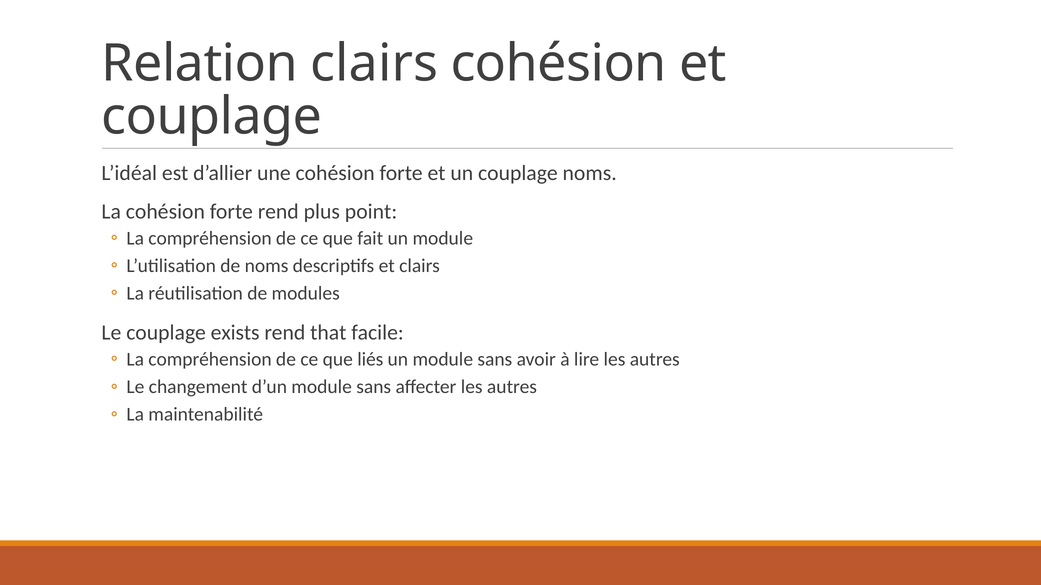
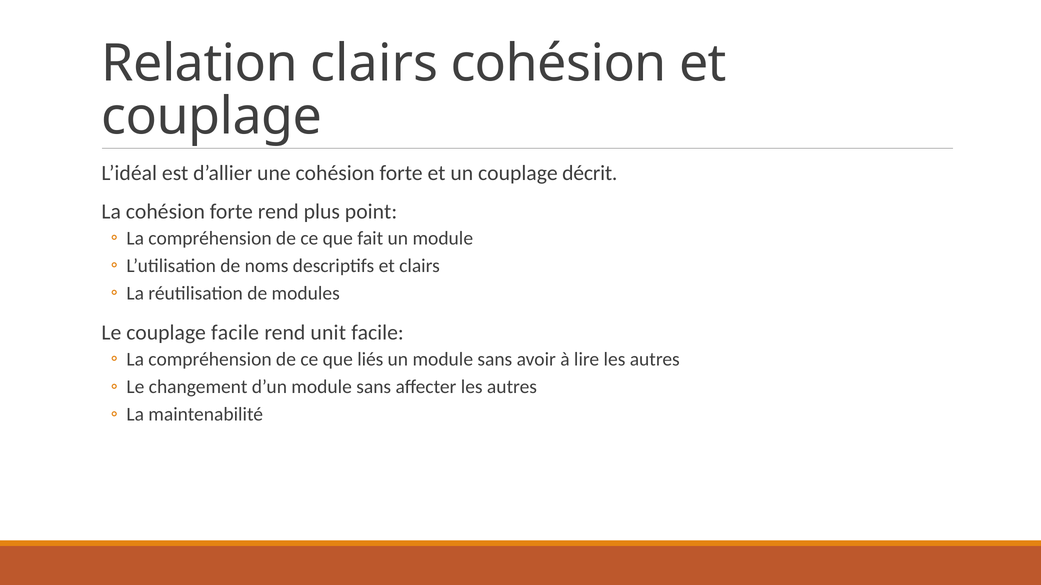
couplage noms: noms -> décrit (590, 173)
couplage exists: exists -> facile (235, 333)
that: that -> unit (328, 333)
